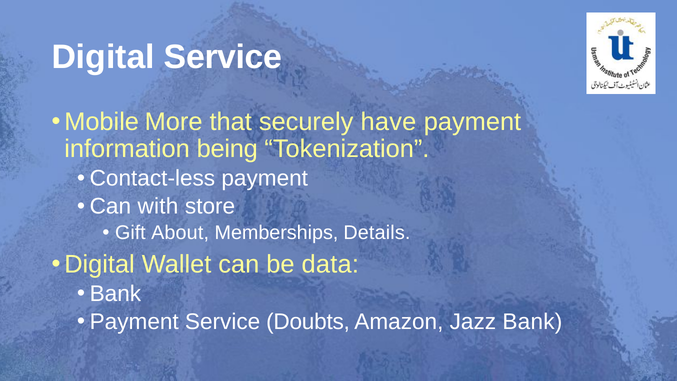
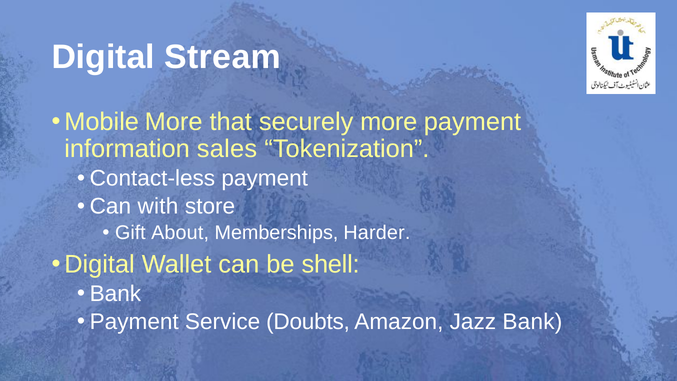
Digital Service: Service -> Stream (223, 57)
securely have: have -> more (389, 122)
being: being -> sales (227, 149)
Details: Details -> Harder (377, 233)
data: data -> shell (331, 264)
